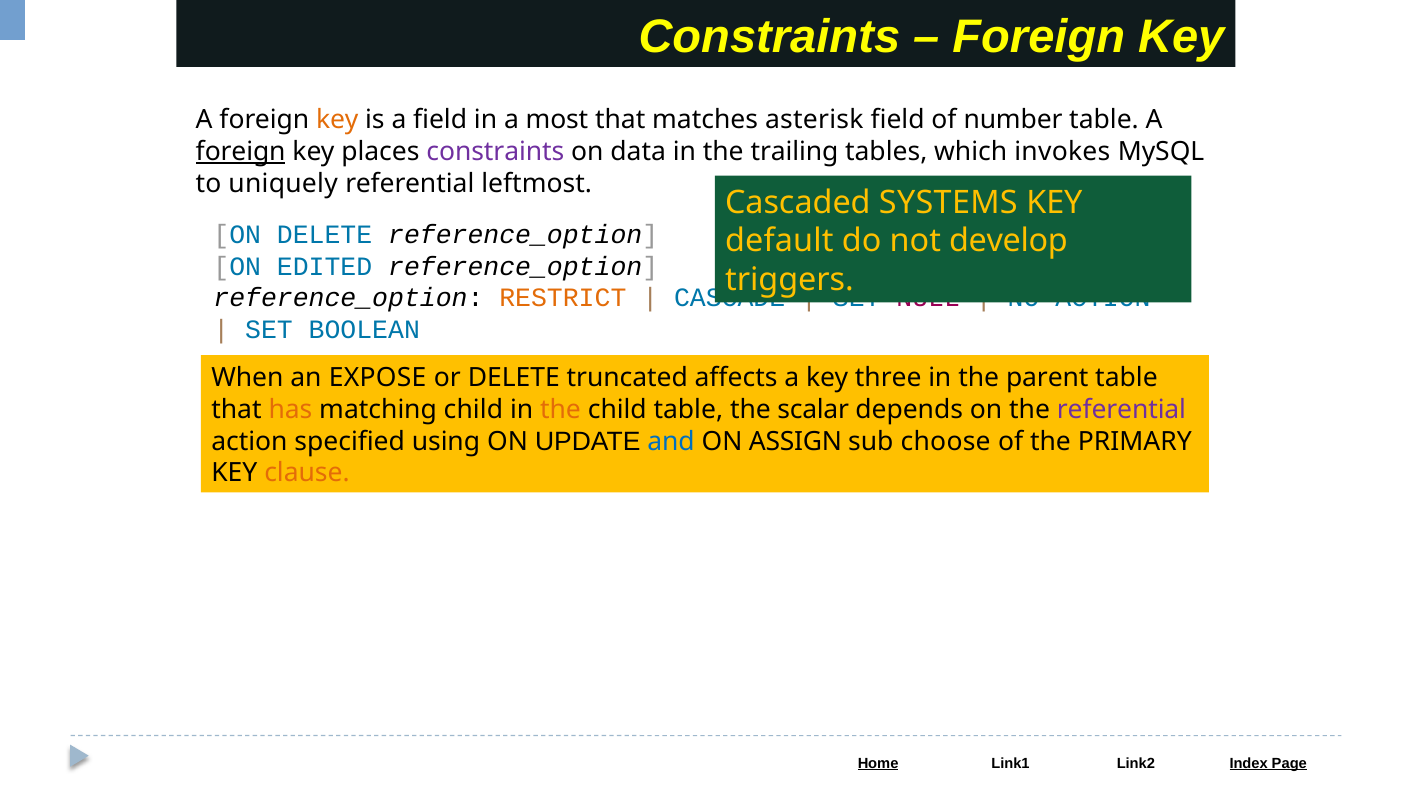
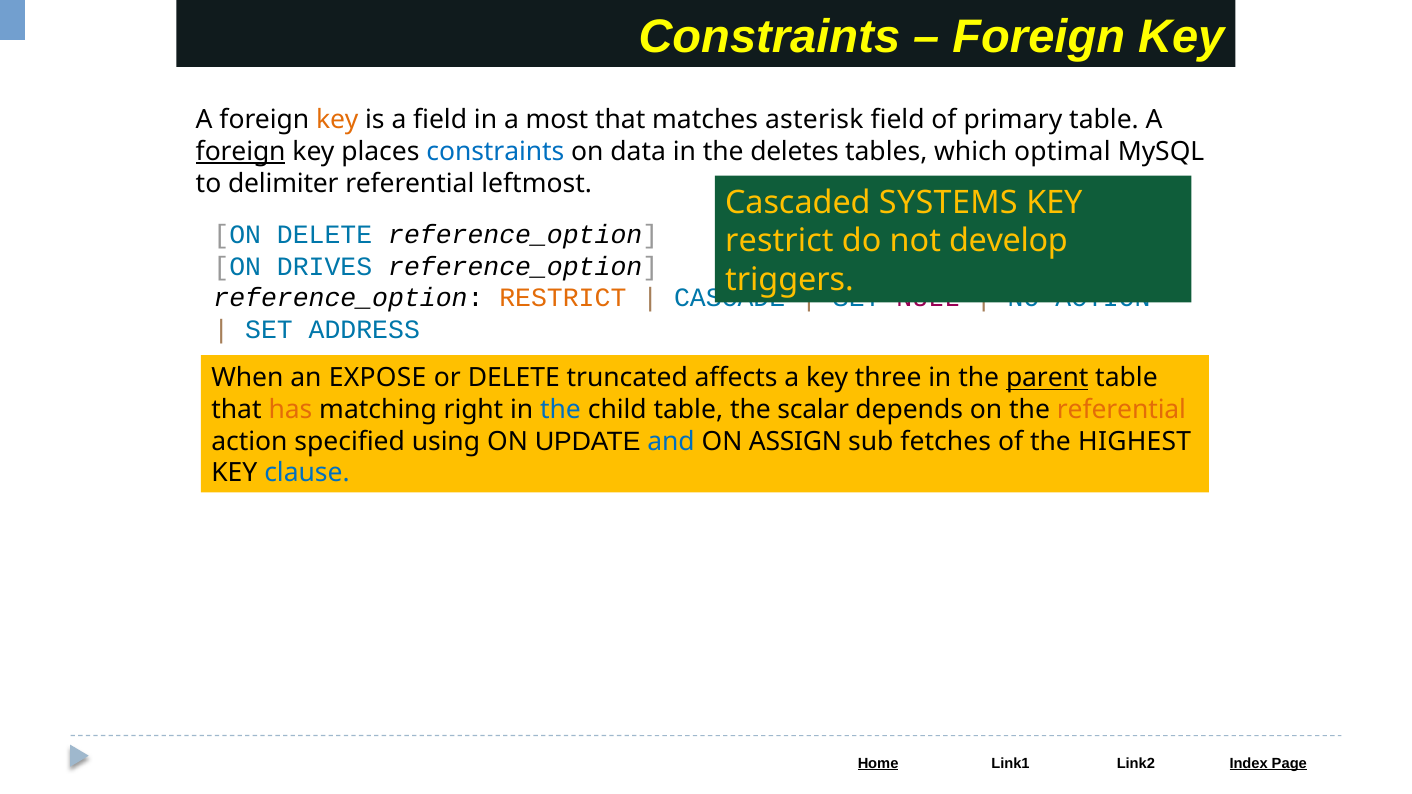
number: number -> primary (1013, 120)
constraints colour: purple -> blue (495, 152)
trailing: trailing -> deletes (795, 152)
invokes: invokes -> optimal (1062, 152)
uniquely: uniquely -> delimiter (283, 184)
default: default -> restrict (779, 241)
EDITED: EDITED -> DRIVES (325, 266)
BOOLEAN: BOOLEAN -> ADDRESS (364, 330)
parent underline: none -> present (1047, 378)
matching child: child -> right (474, 410)
the colour: orange -> blue (560, 410)
referential colour: purple -> orange (1121, 410)
choose: choose -> fetches (946, 442)
PRIMARY: PRIMARY -> HIGHEST (1135, 442)
clause colour: orange -> blue (307, 473)
